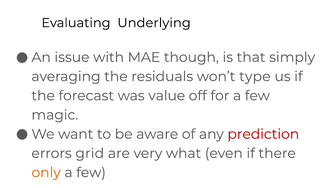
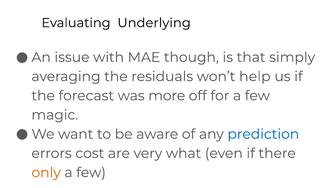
type: type -> help (255, 76)
value: value -> more (167, 96)
prediction colour: red -> blue (263, 134)
grid: grid -> cost (90, 153)
